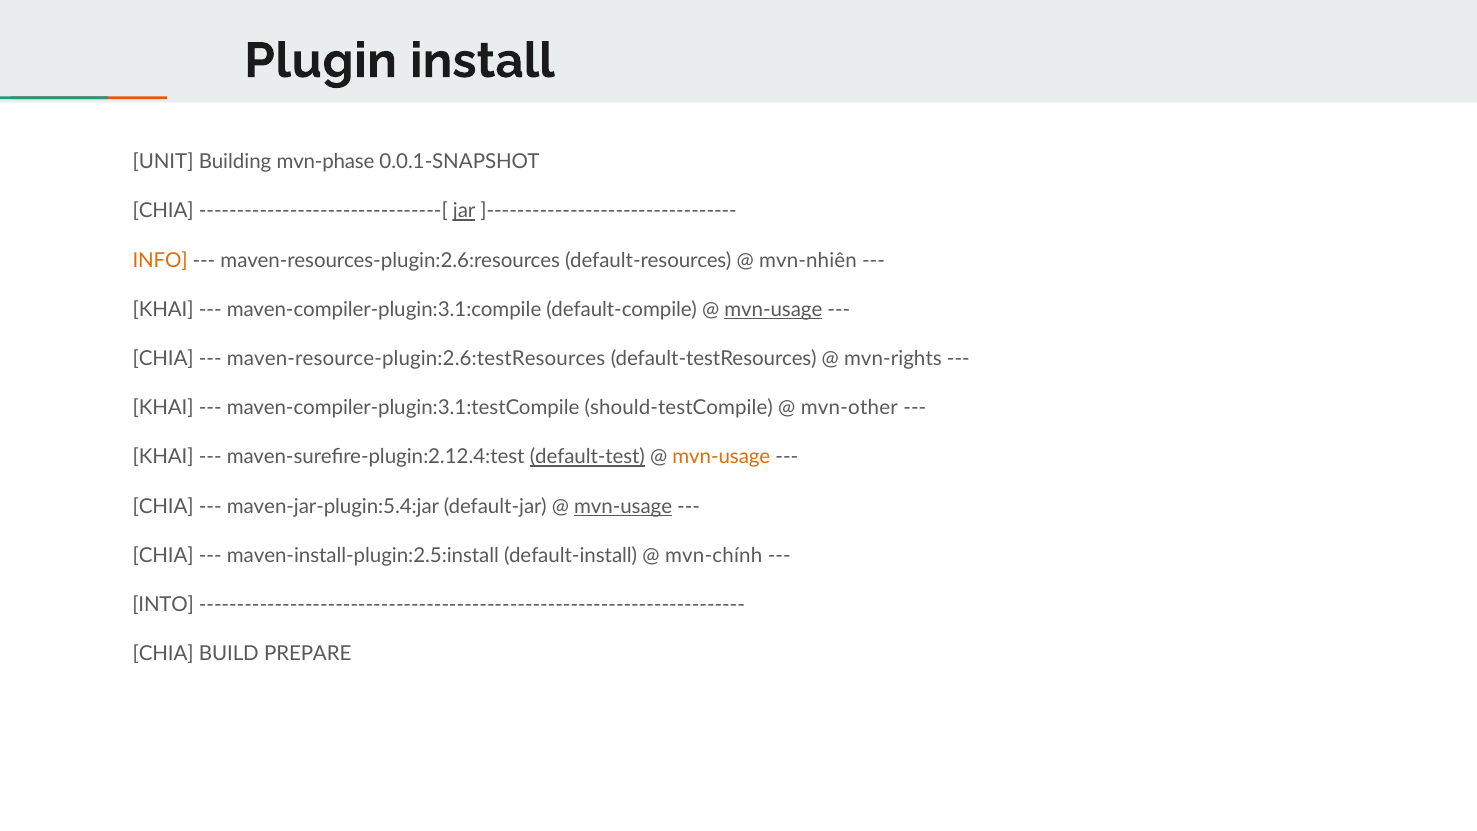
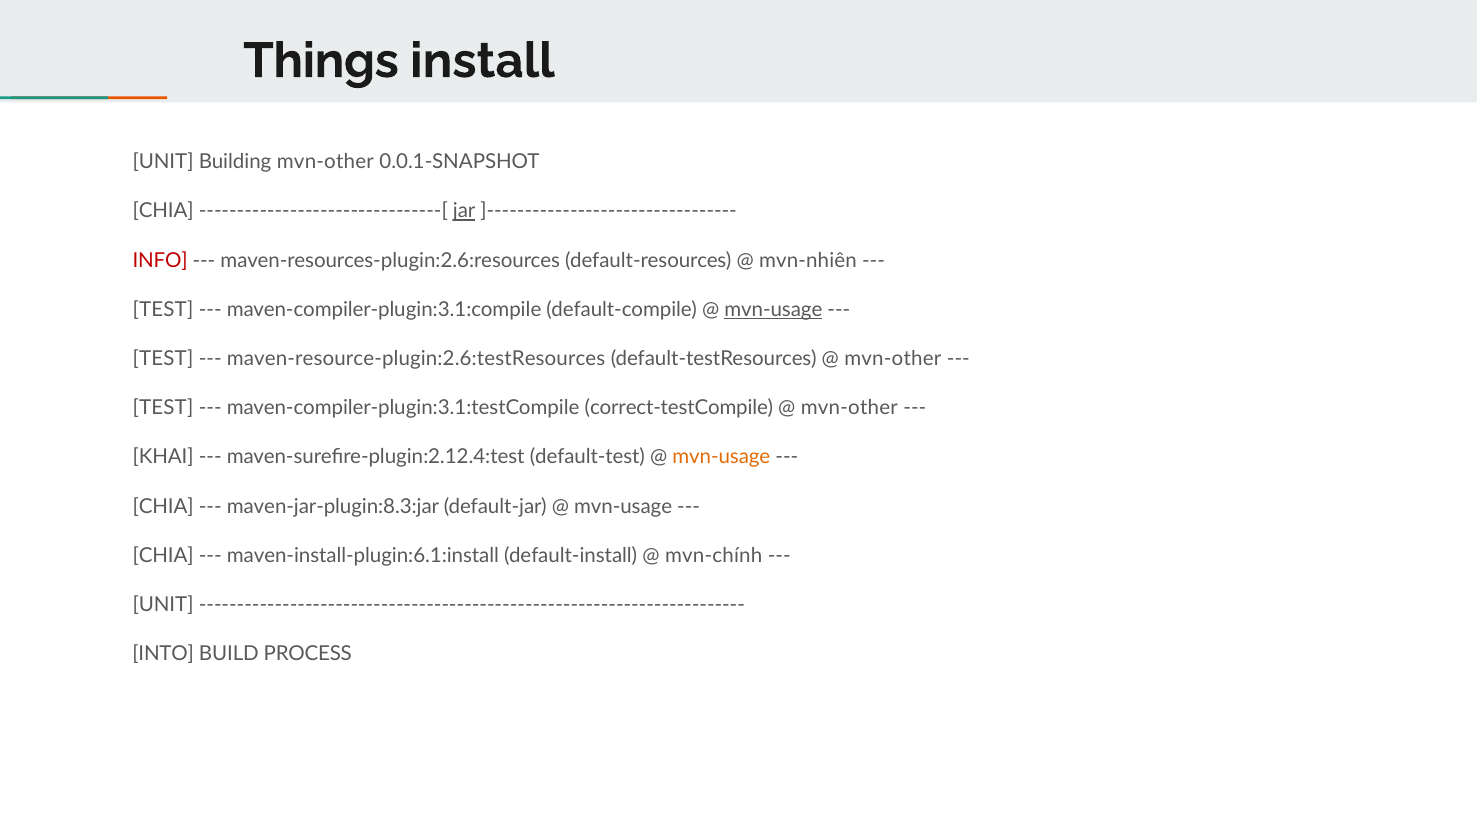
Plugin: Plugin -> Things (321, 61)
Building mvn-phase: mvn-phase -> mvn-other (325, 162)
INFO colour: orange -> red (160, 260)
KHAI: KHAI -> TEST (163, 309)
CHIA: CHIA -> TEST (163, 359)
mvn-rights: mvn-rights -> mvn-other (893, 359)
KHAI: KHAI -> TEST (163, 408)
should-testCompile: should-testCompile -> correct-testCompile (679, 408)
default-test underline: present -> none (587, 457)
maven-jar-plugin:5.4:jar: maven-jar-plugin:5.4:jar -> maven-jar-plugin:8.3:jar (333, 506)
mvn-usage underline: present -> none (623, 506)
maven-install-plugin:2.5:install: maven-install-plugin:2.5:install -> maven-install-plugin:6.1:install (363, 555)
INTO: INTO -> UNIT (163, 605)
CHIA: CHIA -> INTO (163, 654)
PREPARE: PREPARE -> PROCESS (308, 654)
